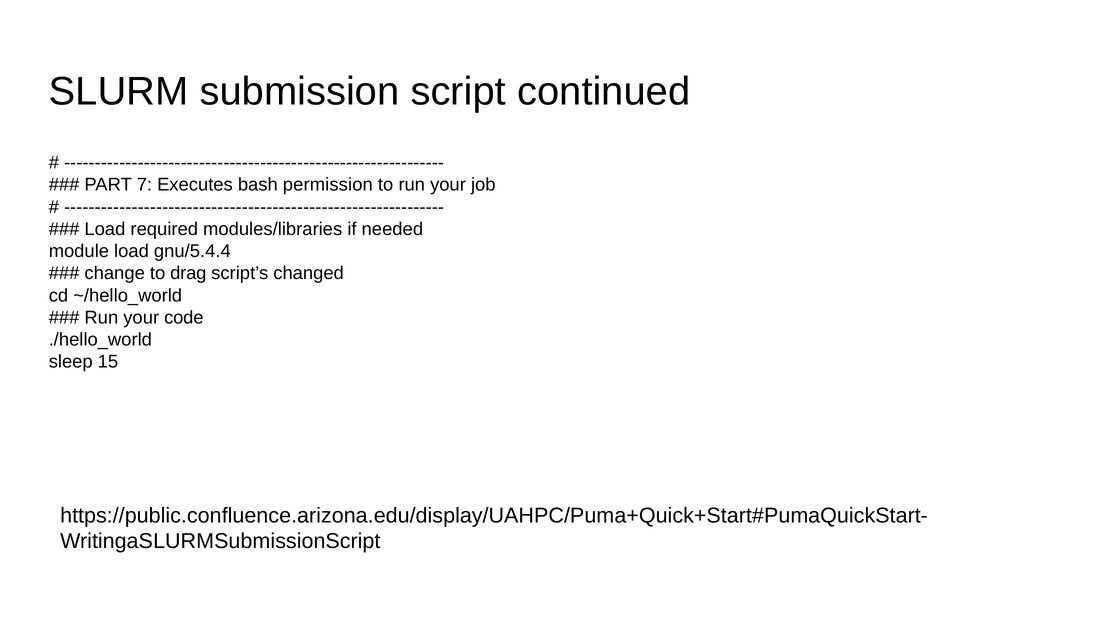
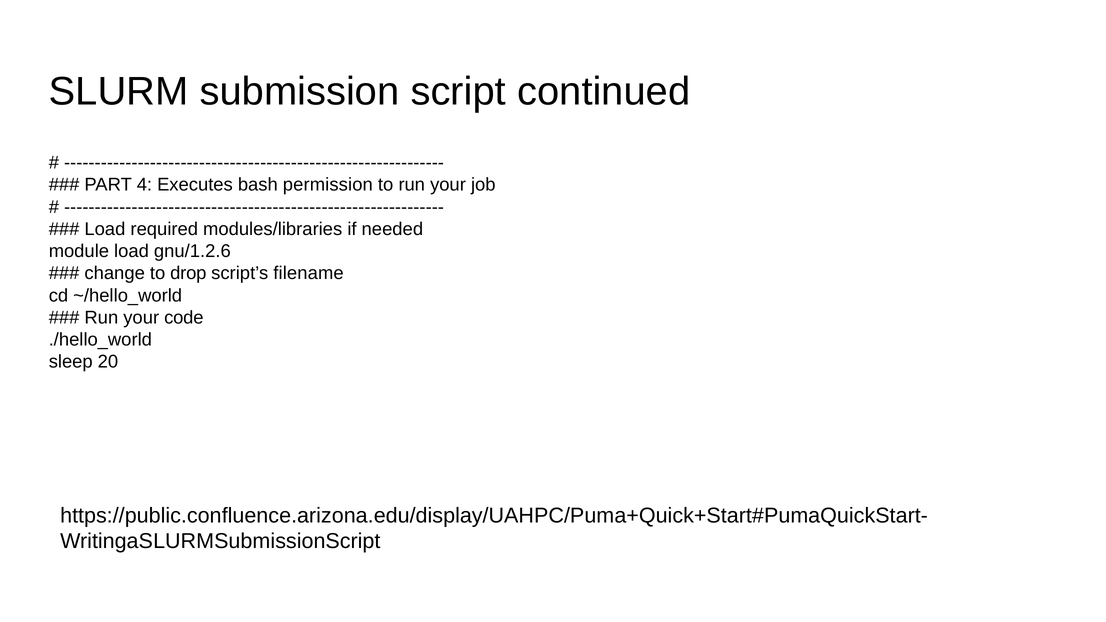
7: 7 -> 4 (144, 185)
gnu/5.4.4: gnu/5.4.4 -> gnu/1.2.6 (192, 251)
drag: drag -> drop (188, 273)
changed: changed -> filename (309, 273)
15: 15 -> 20 (108, 362)
